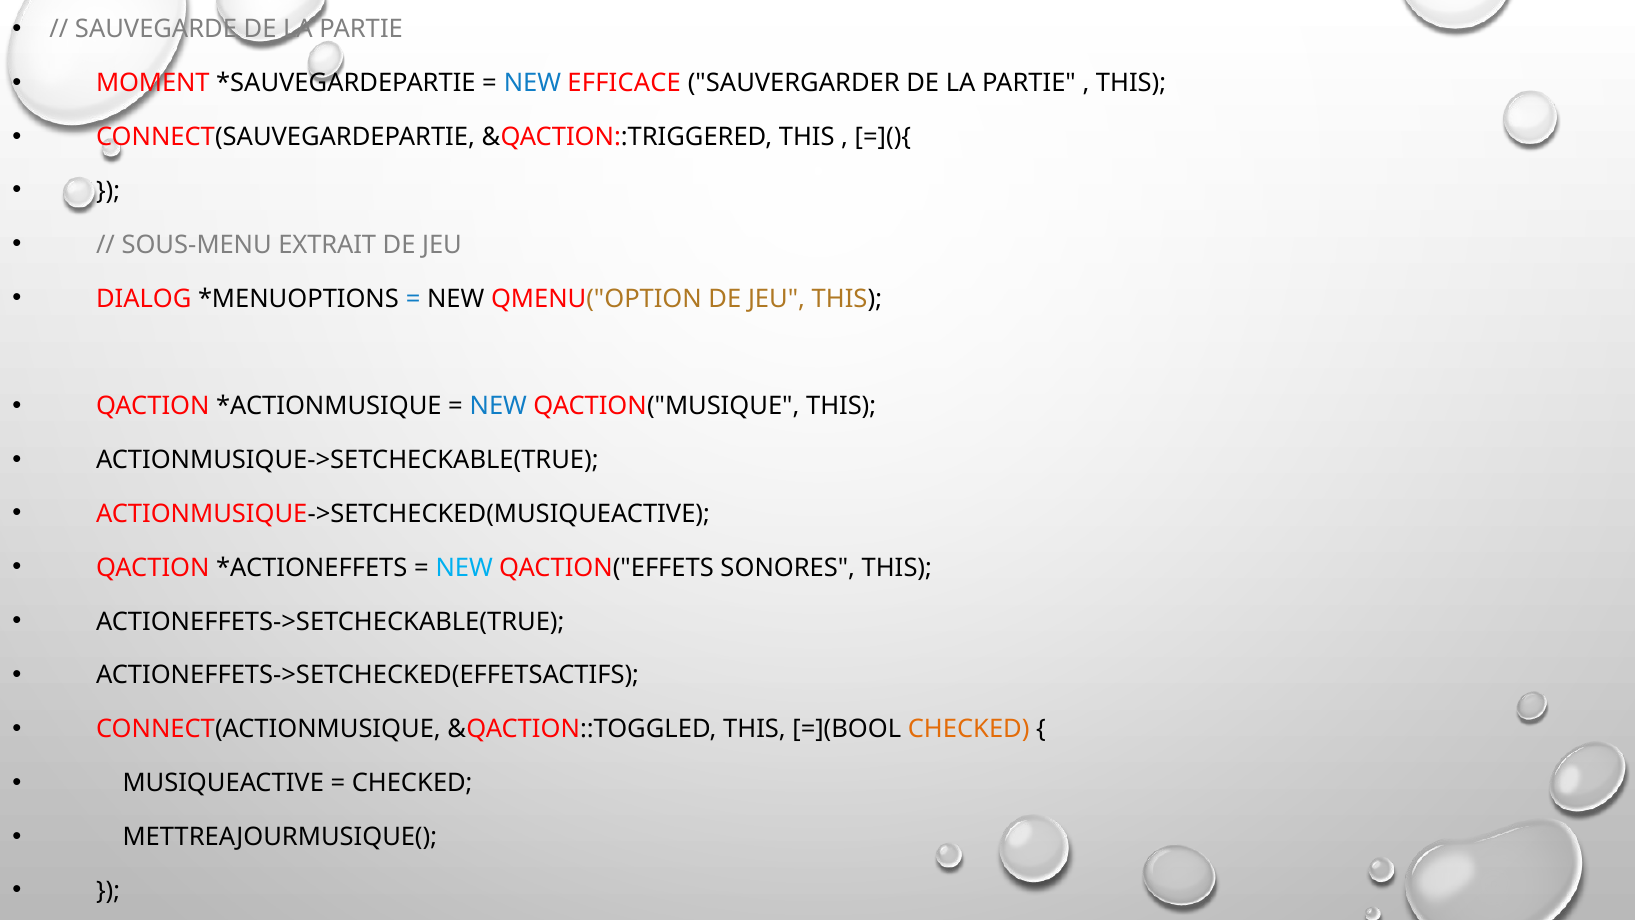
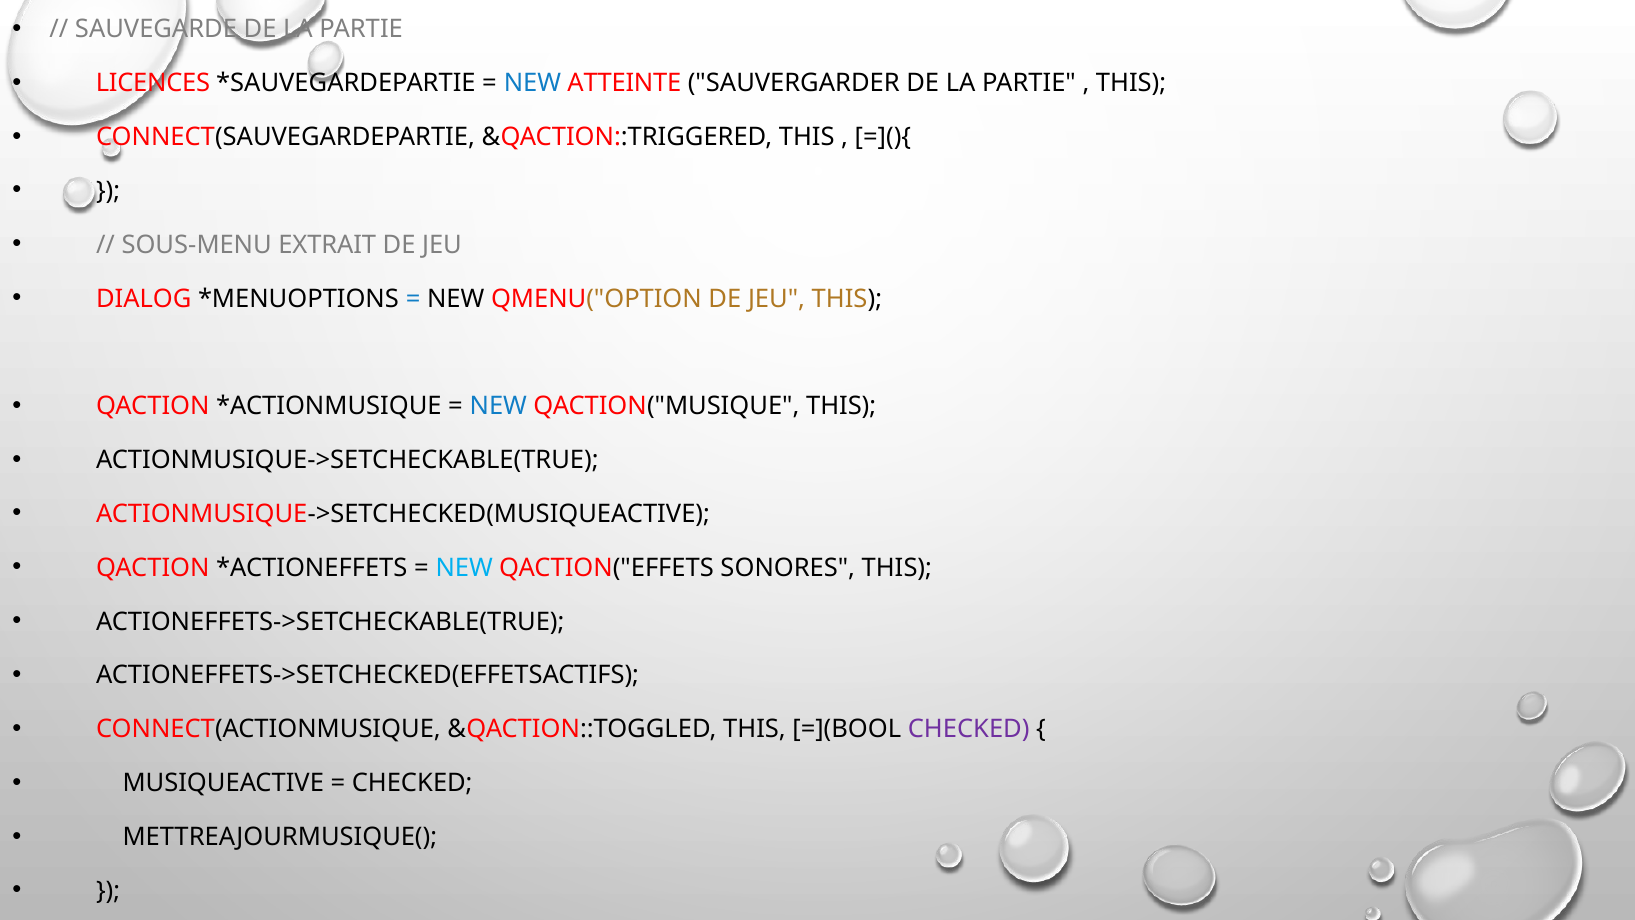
MOMENT: MOMENT -> LICENCES (153, 83)
EFFICACE: EFFICACE -> ATTEINTE (624, 83)
CHECKED colour: orange -> purple (969, 729)
